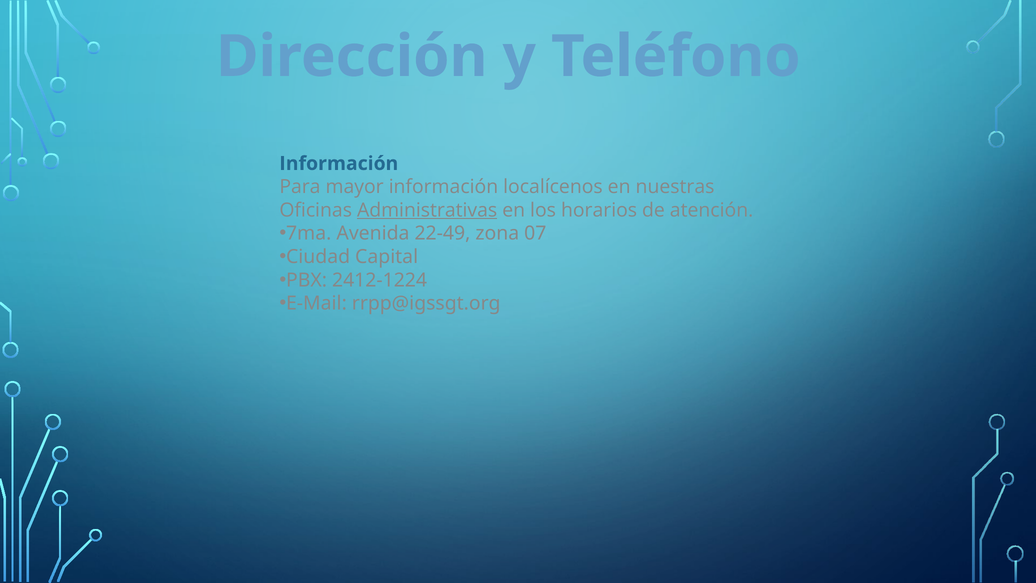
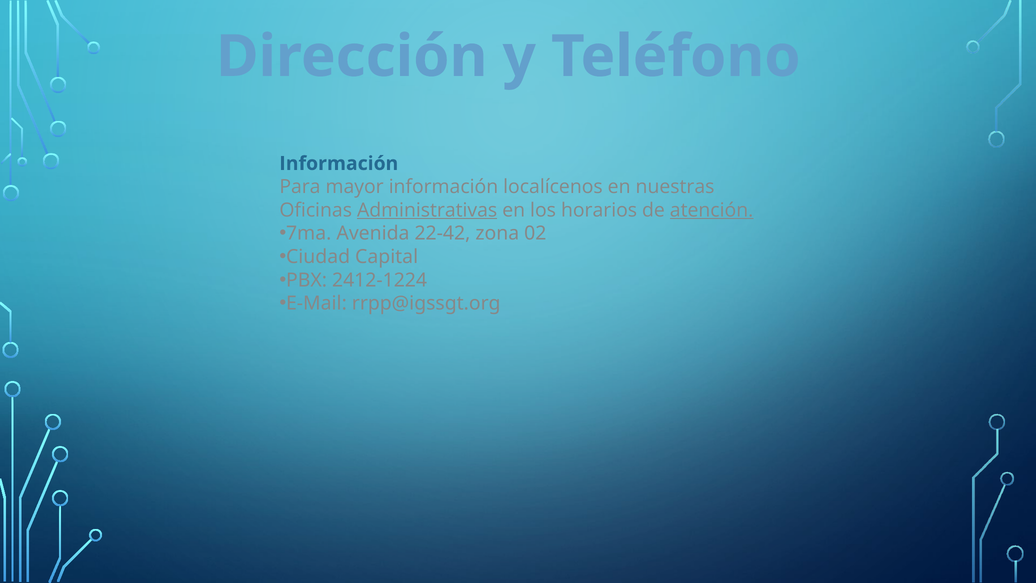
atención underline: none -> present (712, 210)
22-49: 22-49 -> 22-42 (442, 233)
07: 07 -> 02 (535, 233)
